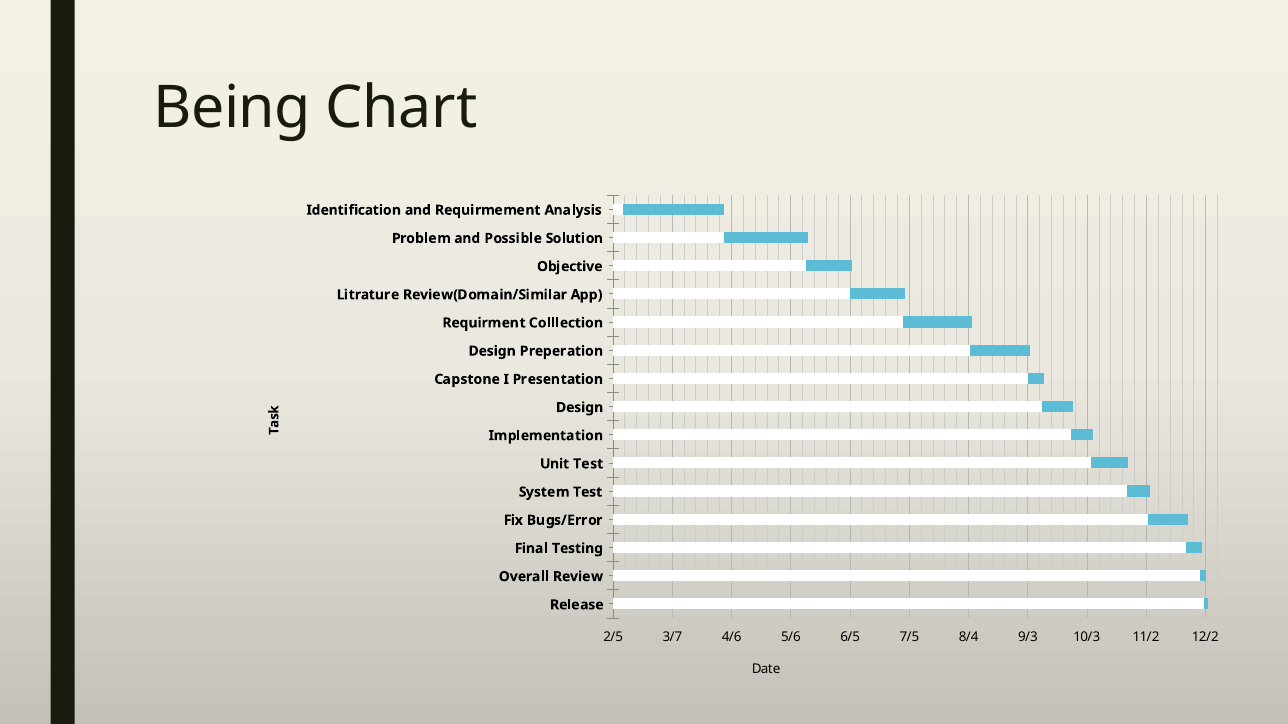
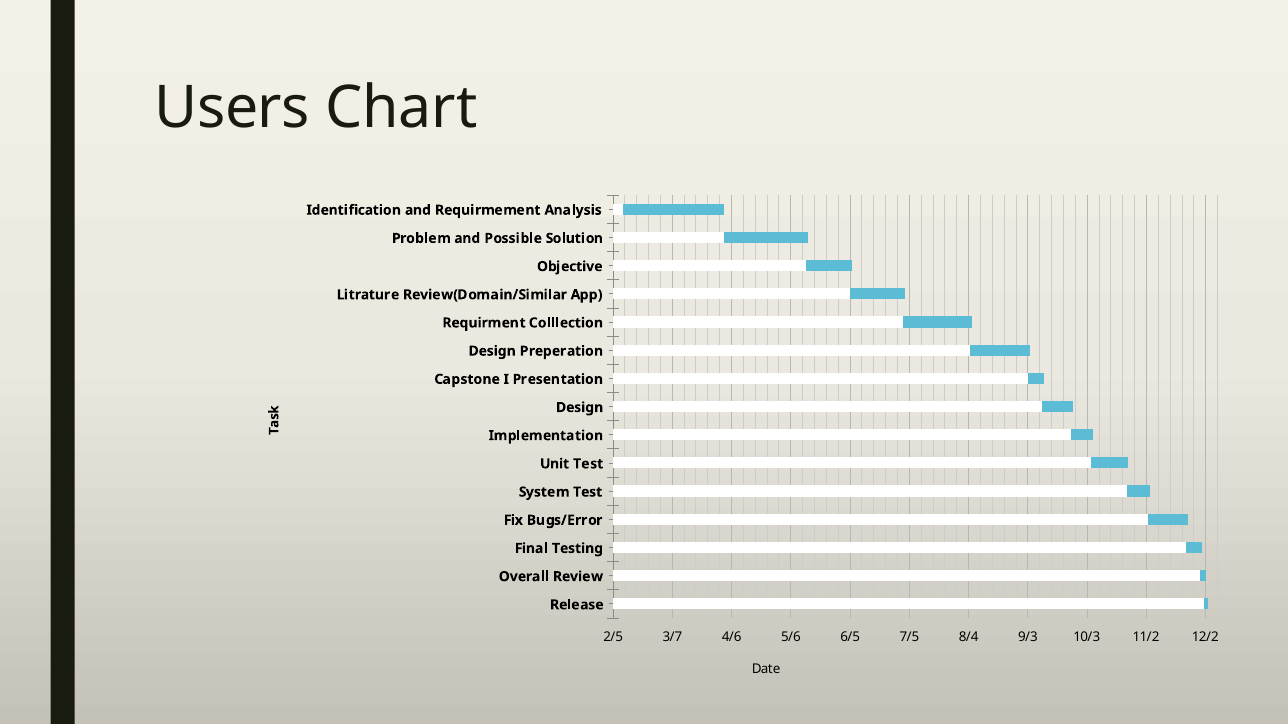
Being: Being -> Users (232, 108)
